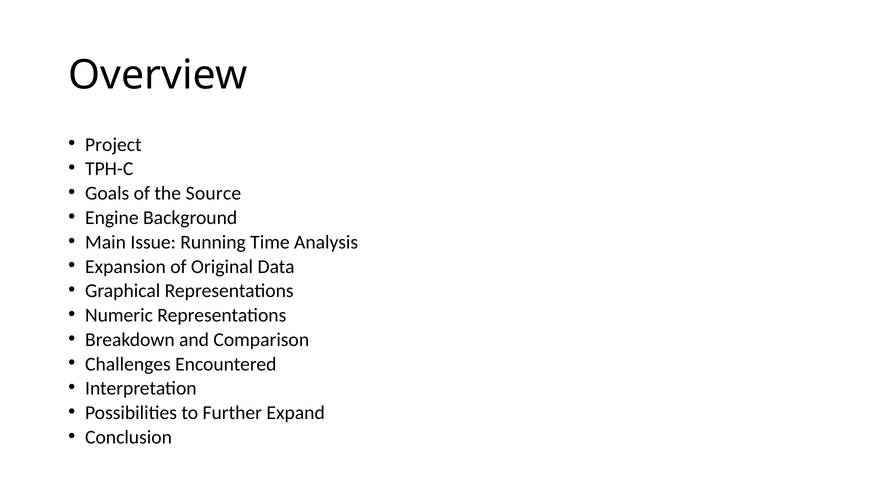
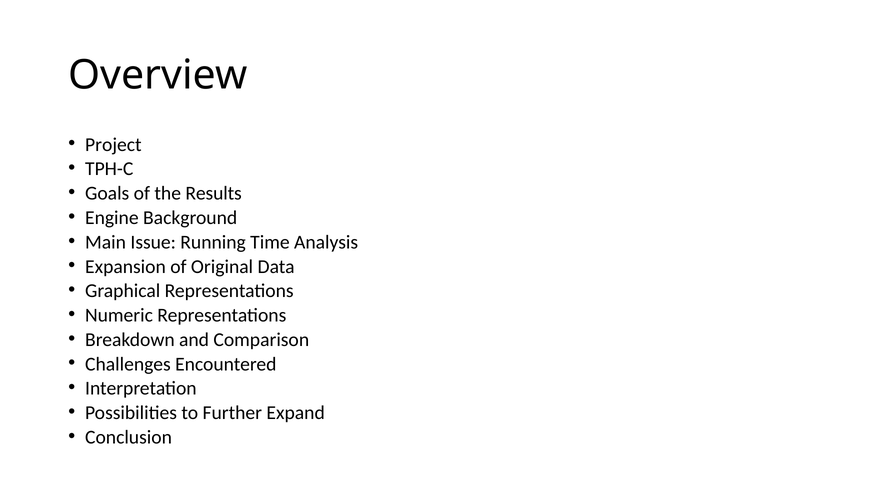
Source: Source -> Results (214, 193)
